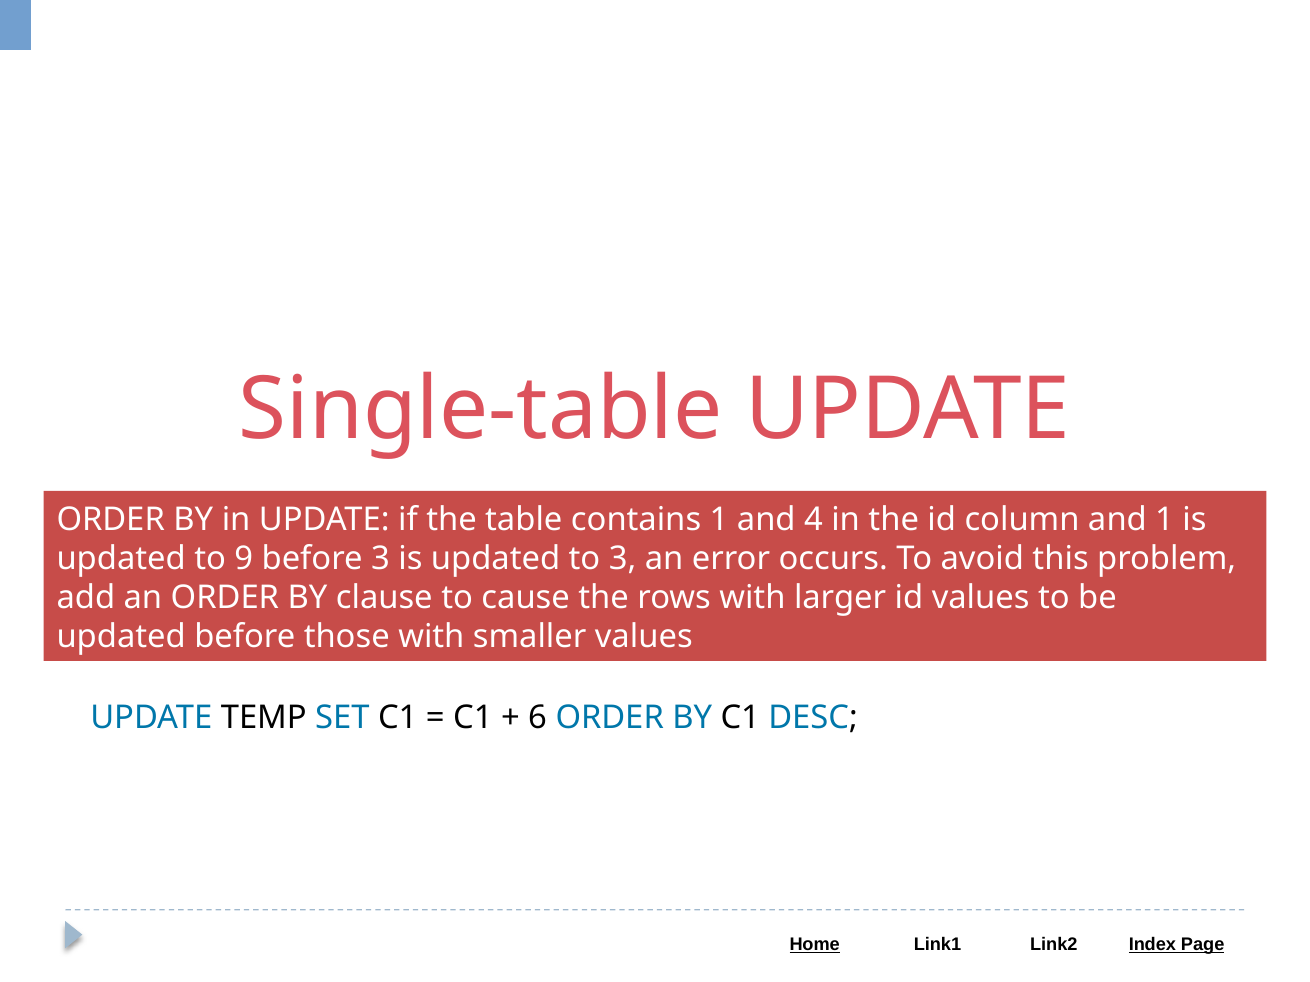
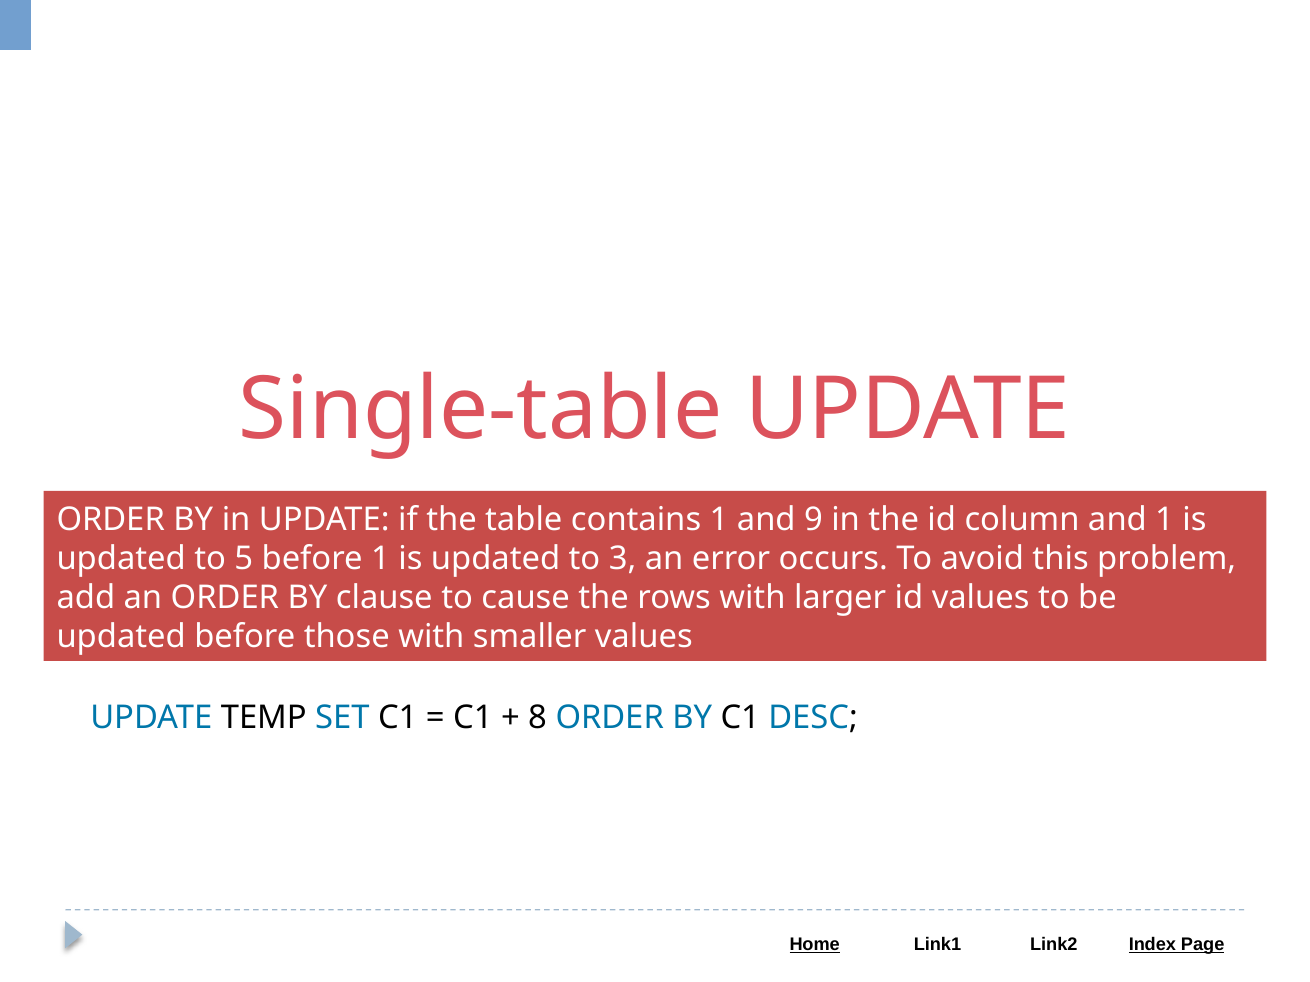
4: 4 -> 9 (814, 520)
9: 9 -> 5 (244, 559)
before 3: 3 -> 1 (380, 559)
6: 6 -> 8 (538, 718)
